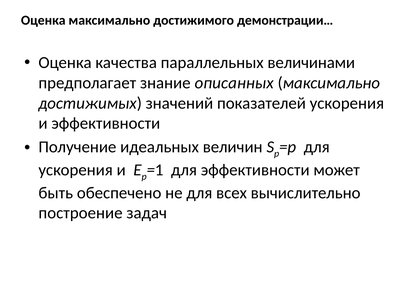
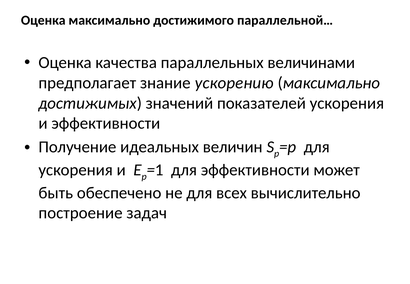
демонстрации…: демонстрации… -> параллельной… (285, 20)
описанных: описанных -> ускорению (234, 83)
